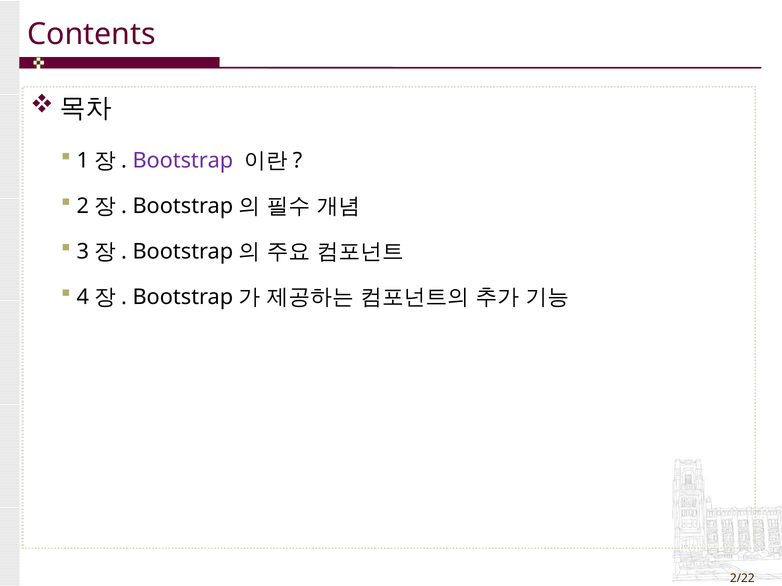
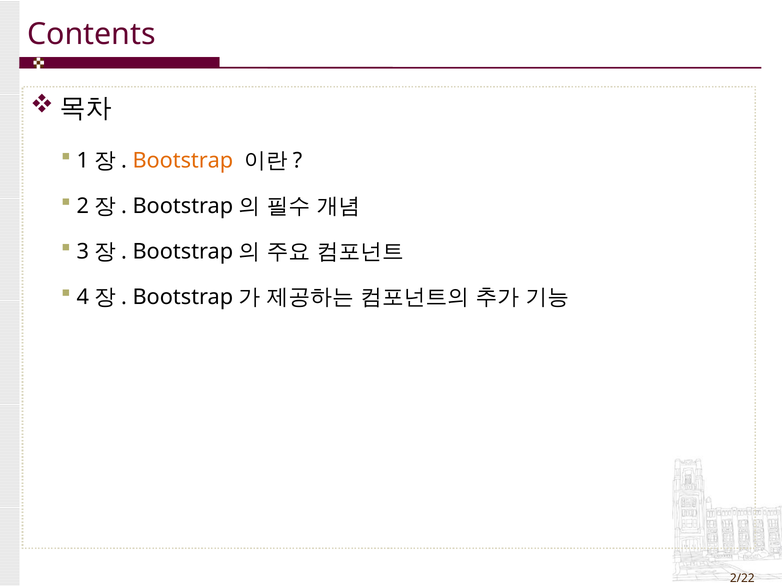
Bootstrap colour: purple -> orange (183, 161)
